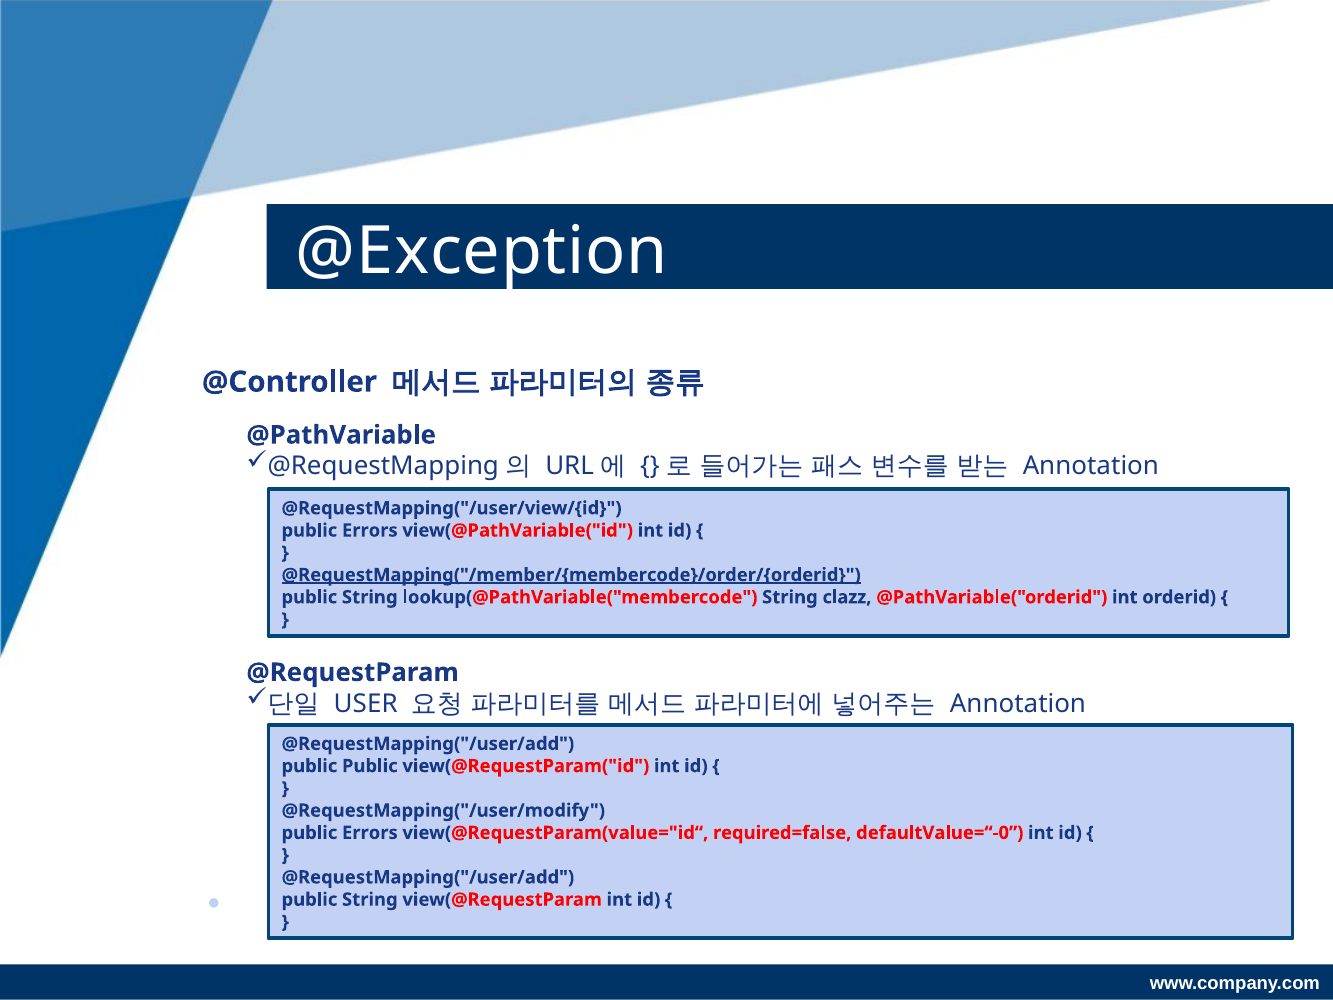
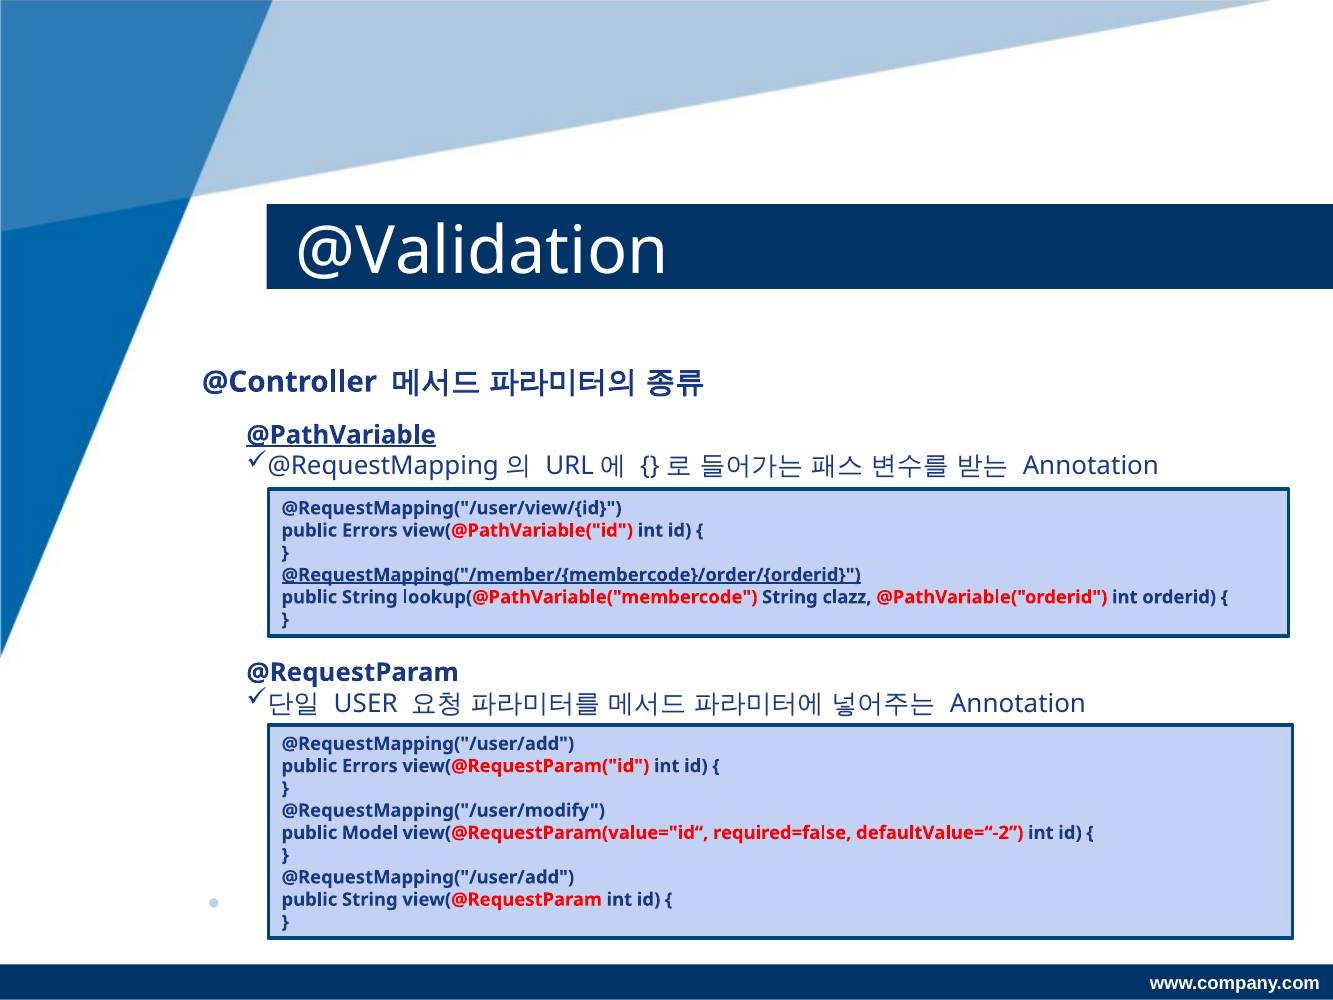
@Exception: @Exception -> @Validation (482, 251)
@PathVariable underline: none -> present (341, 435)
Public: Public -> Errors (370, 766)
Errors: Errors -> Model (370, 833)
defaultValue=“-0: defaultValue=“-0 -> defaultValue=“-2 (940, 833)
